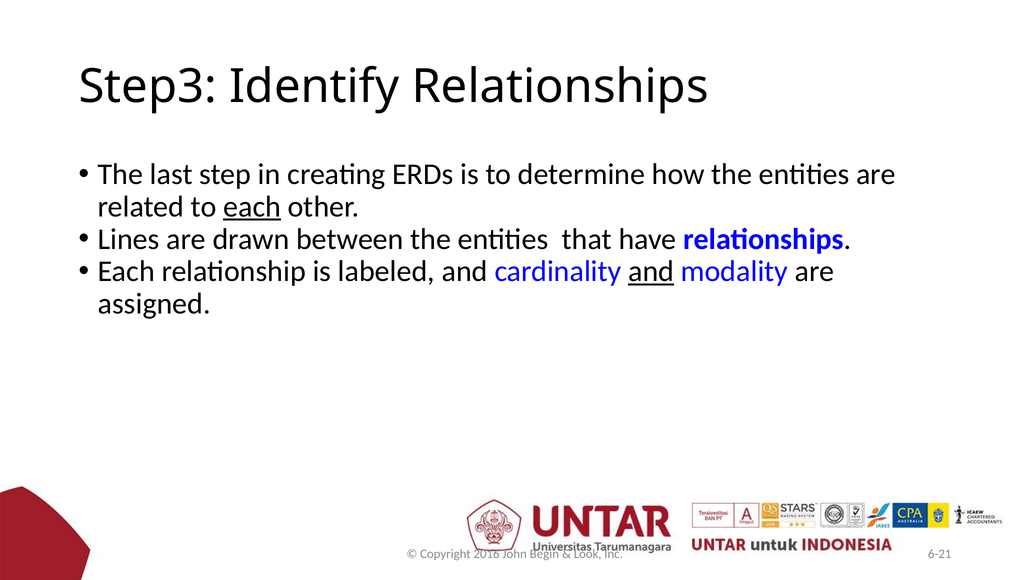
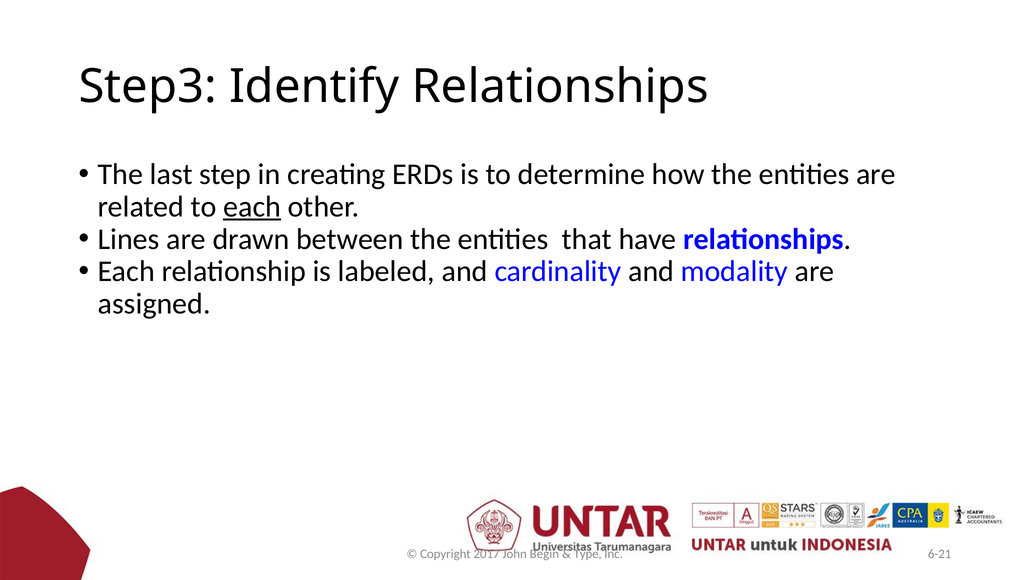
and underline: present -> none (651, 271)
2016: 2016 -> 2017 (487, 553)
Look: Look -> Type (588, 553)
